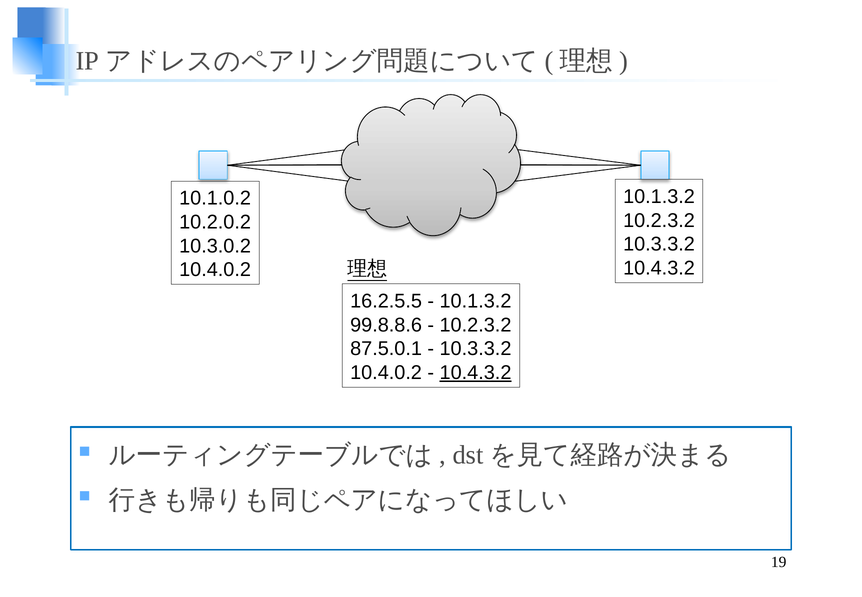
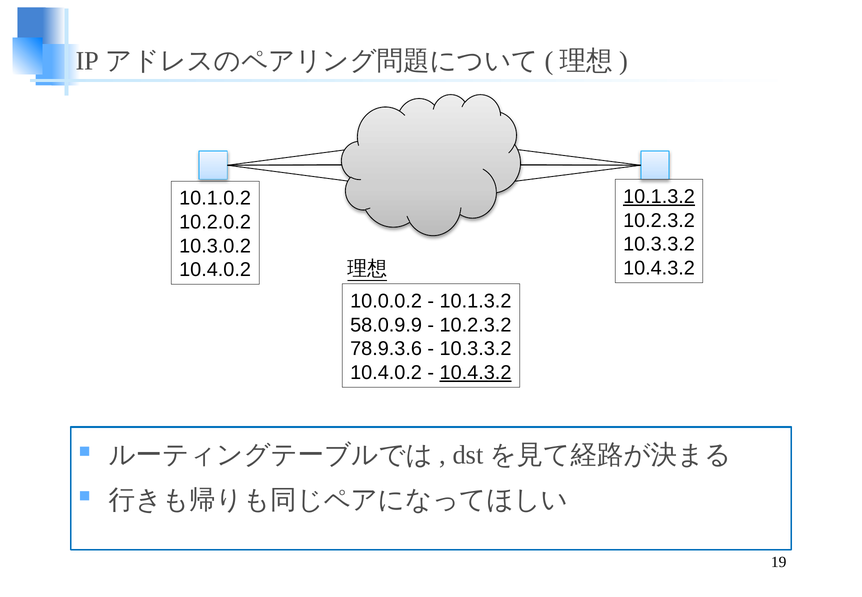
10.1.3.2 underline: none -> present (659, 197)
16.2.5.5: 16.2.5.5 -> 10.0.0.2 (386, 301)
99.8.8.6: 99.8.8.6 -> 58.0.9.9 (386, 325)
87.5.0.1: 87.5.0.1 -> 78.9.3.6 (386, 349)
